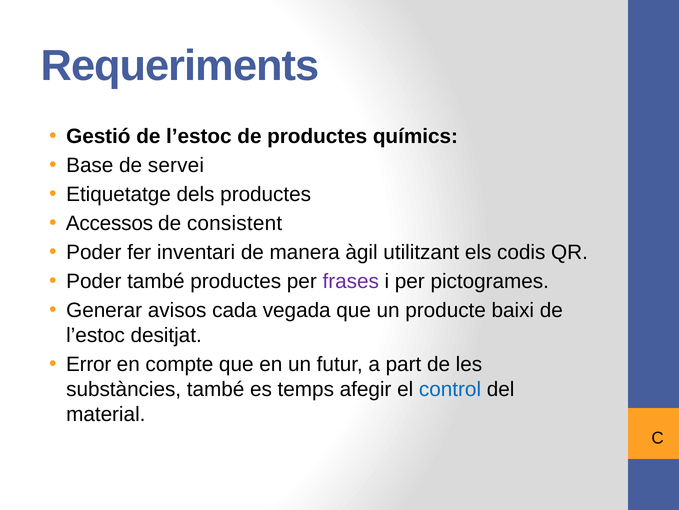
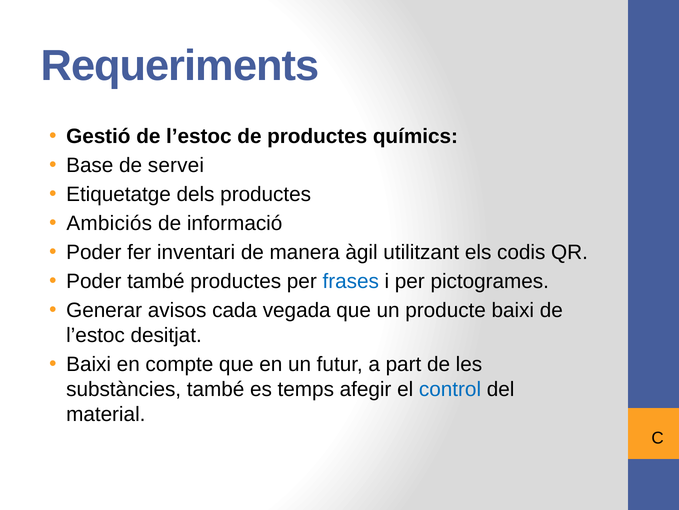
Accessos: Accessos -> Ambiciós (109, 223)
consistent: consistent -> informació (235, 223)
frases colour: purple -> blue (351, 281)
Error: Error -> Baixi (89, 364)
